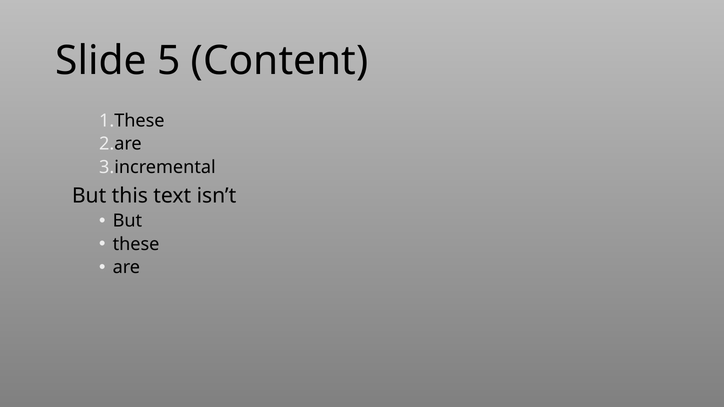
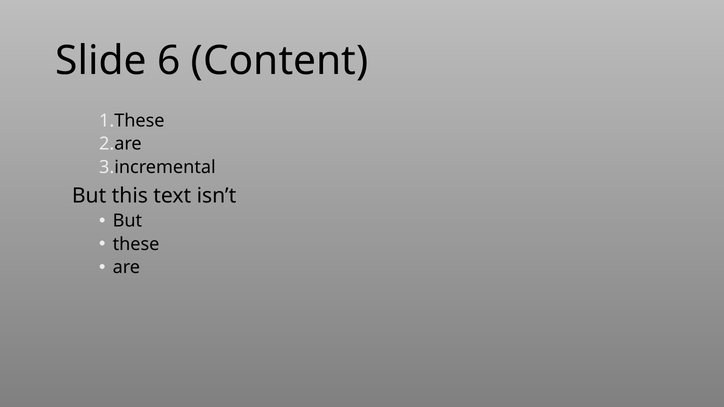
5: 5 -> 6 (169, 61)
